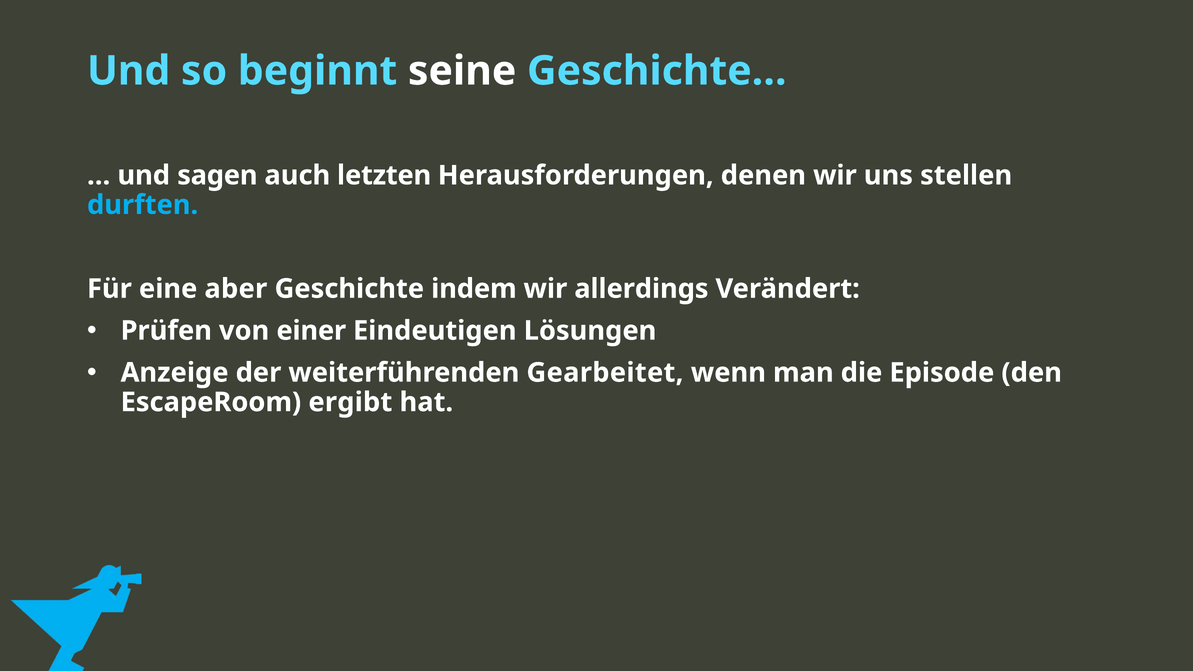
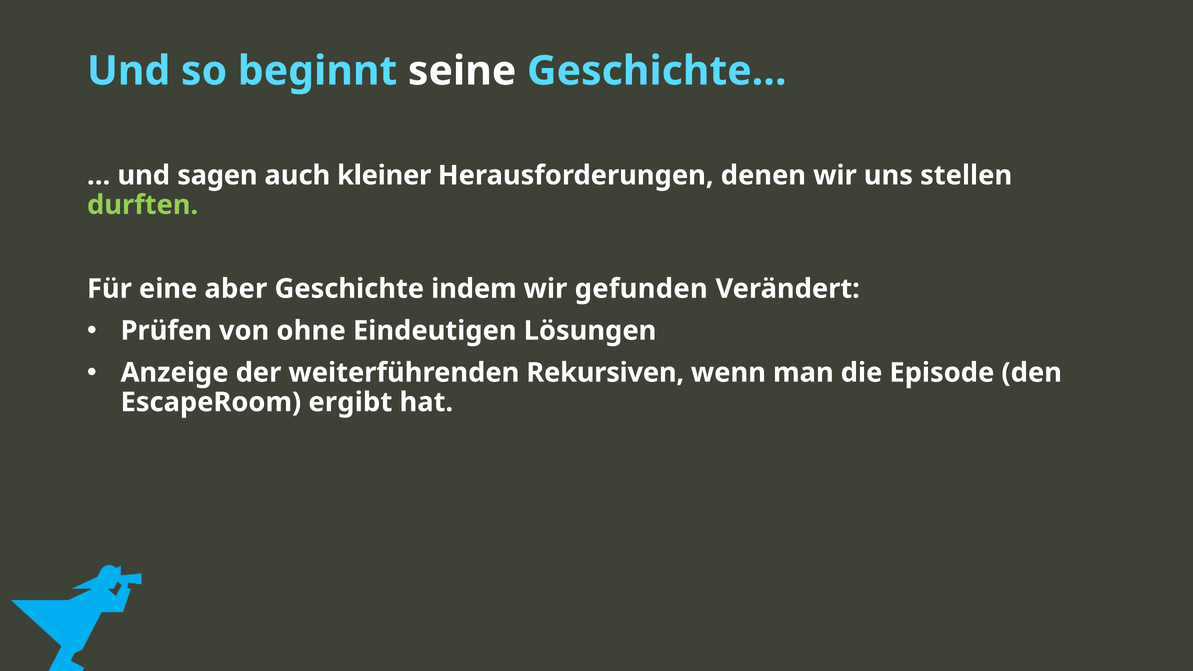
letzten: letzten -> kleiner (384, 175)
durften colour: light blue -> light green (143, 205)
allerdings: allerdings -> gefunden (641, 289)
einer: einer -> ohne (311, 331)
Gearbeitet: Gearbeitet -> Rekursiven (605, 373)
